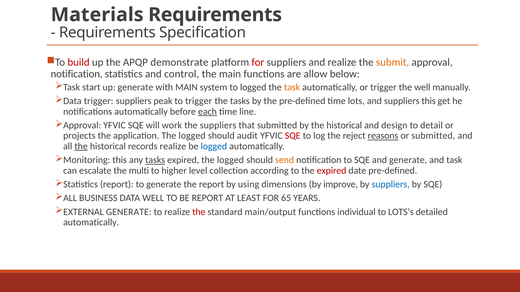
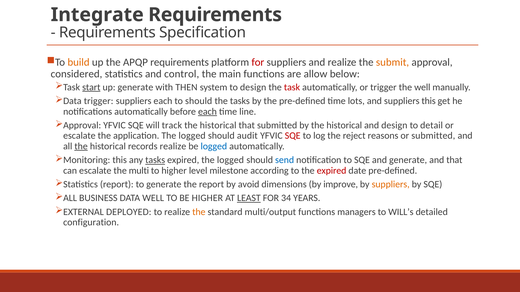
Materials: Materials -> Integrate (97, 15)
build colour: red -> orange (79, 62)
APQP demonstrate: demonstrate -> requirements (180, 62)
notification: notification -> considered (77, 74)
start underline: none -> present (91, 87)
with MAIN: MAIN -> THEN (186, 87)
to logged: logged -> design (253, 87)
task colour: orange -> red (292, 87)
suppliers peak: peak -> each (163, 101)
to trigger: trigger -> should (199, 101)
work: work -> track (172, 125)
suppliers: suppliers -> historical (218, 125)
projects: projects -> escalate (79, 136)
reasons underline: present -> none (383, 136)
send colour: orange -> blue (285, 160)
and task: task -> that (454, 160)
collection: collection -> milestone (229, 171)
using: using -> avoid (249, 185)
suppliers colour: blue -> orange (391, 185)
BE REPORT: REPORT -> HIGHER (207, 198)
LEAST underline: none -> present (249, 198)
65: 65 -> 34 (286, 198)
GENERATE: GENERATE -> DEPLOYED (129, 212)
the colour: red -> orange (199, 212)
main/output: main/output -> multi/output (270, 212)
individual: individual -> managers (356, 212)
LOTS’s: LOTS’s -> WILL’s (401, 212)
automatically: automatically -> configuration (91, 223)
